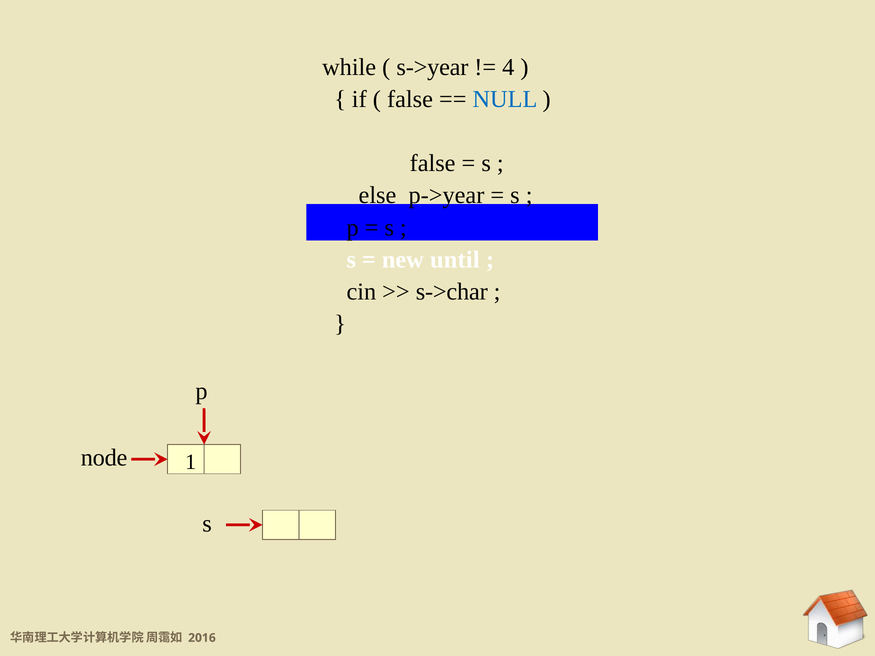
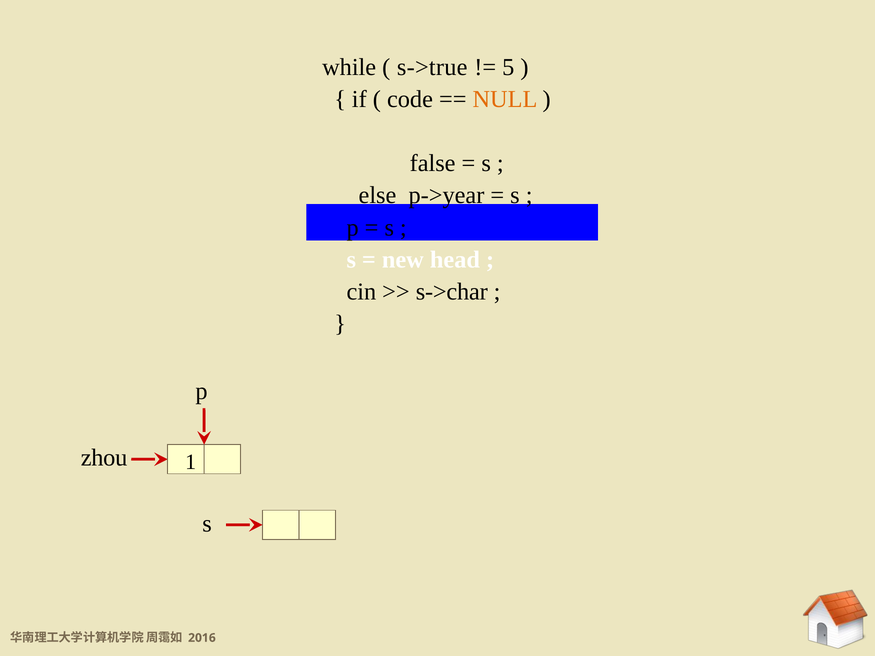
s->year: s->year -> s->true (432, 67)
4: 4 -> 5 (508, 67)
false: false -> code (410, 99)
NULL colour: blue -> orange (505, 99)
until: until -> head (455, 260)
node: node -> zhou (104, 458)
